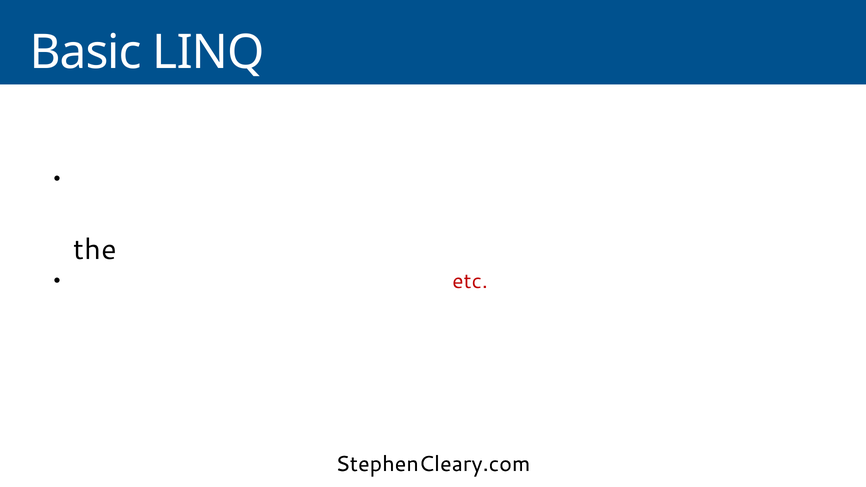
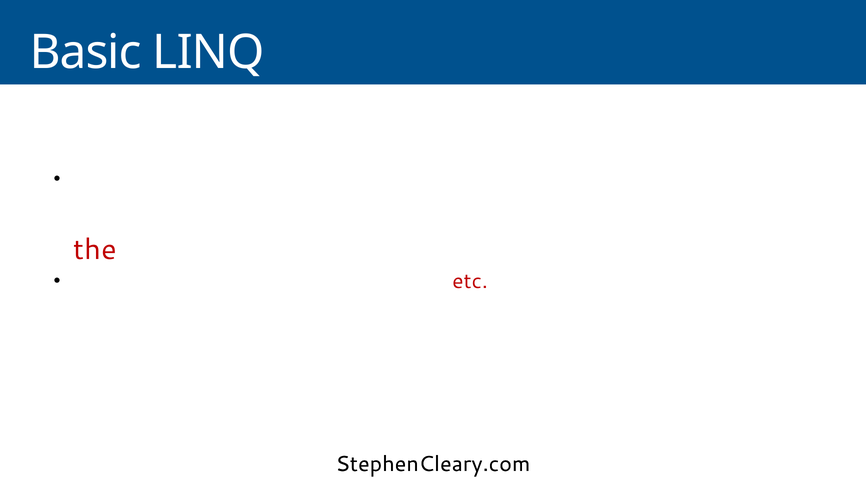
the colour: black -> red (95, 250)
